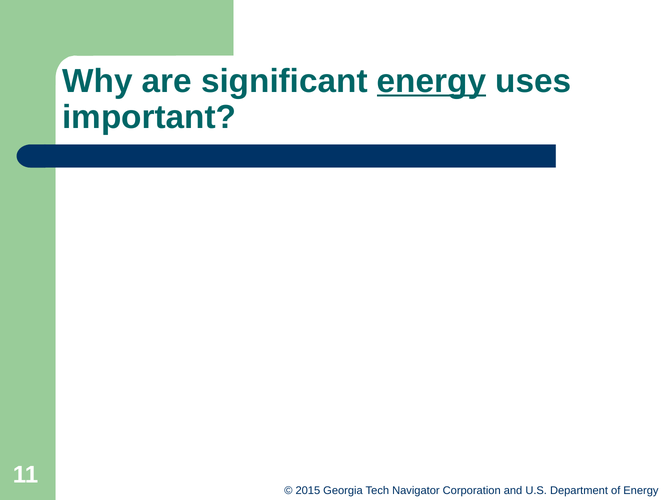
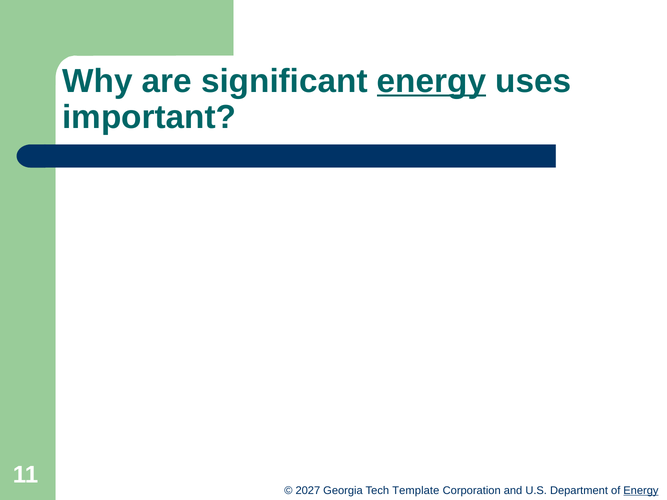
2015: 2015 -> 2027 (308, 491)
Navigator: Navigator -> Template (416, 491)
Energy underline: none -> present (641, 491)
